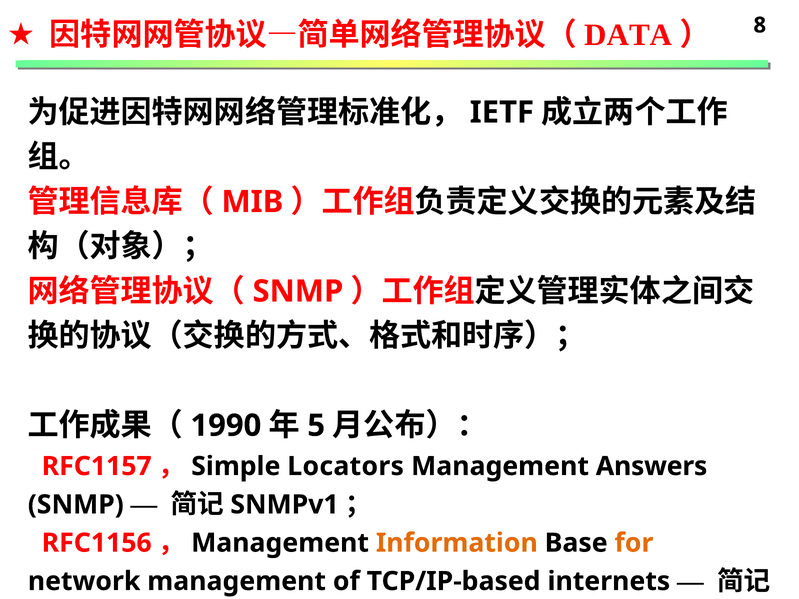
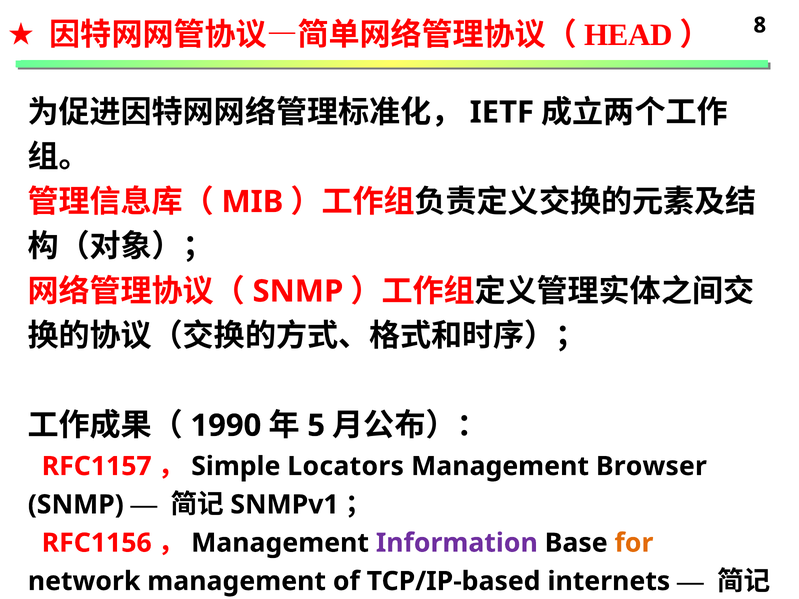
DATA: DATA -> HEAD (628, 35)
Answers: Answers -> Browser (651, 466)
Information colour: orange -> purple (457, 543)
